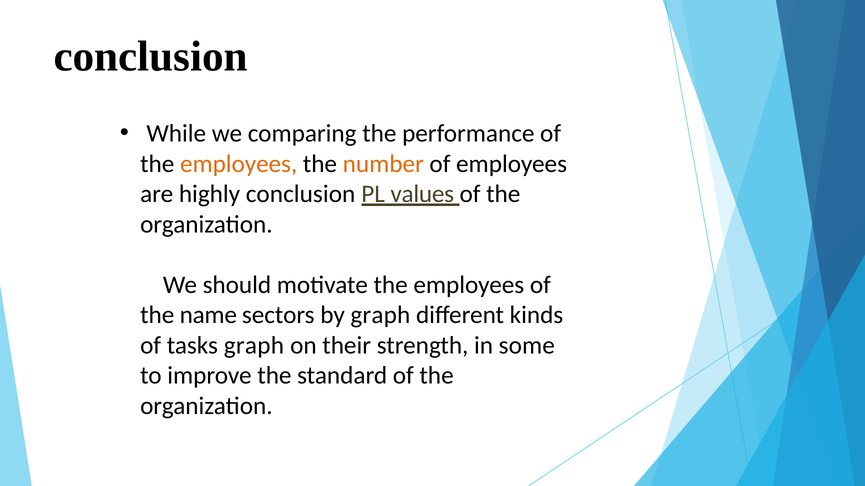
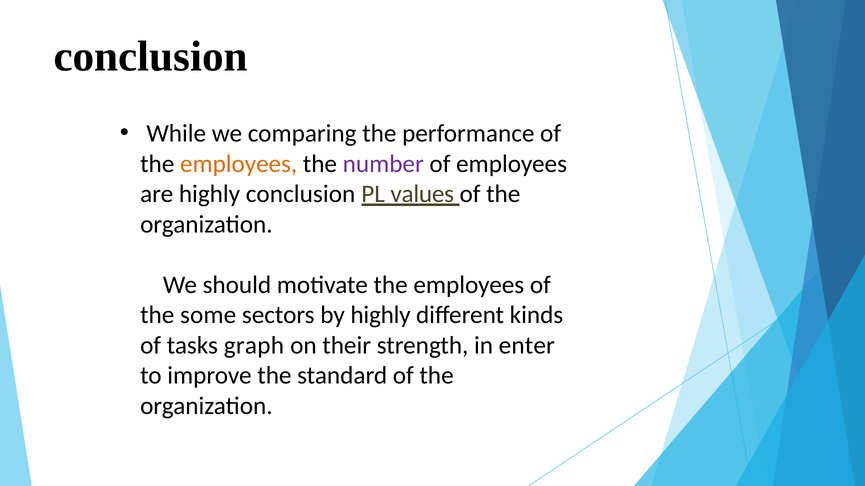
number colour: orange -> purple (383, 164)
name: name -> some (208, 315)
by graph: graph -> highly (381, 315)
some: some -> enter (527, 346)
